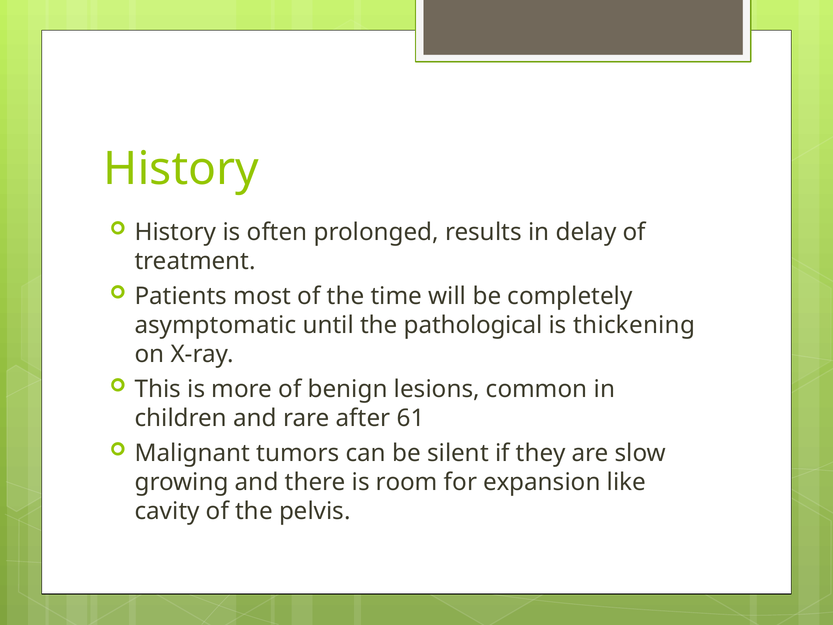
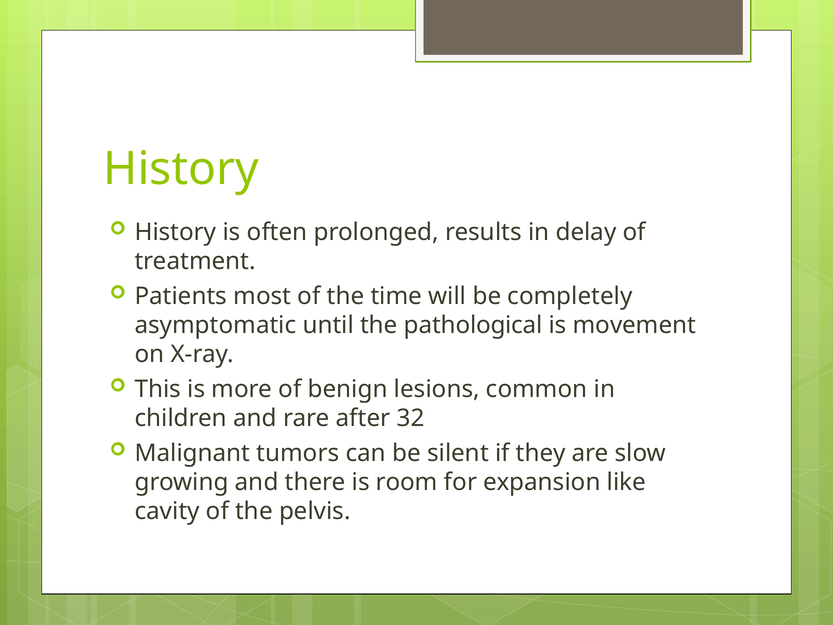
thickening: thickening -> movement (634, 325)
61: 61 -> 32 (411, 418)
